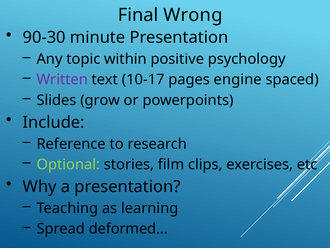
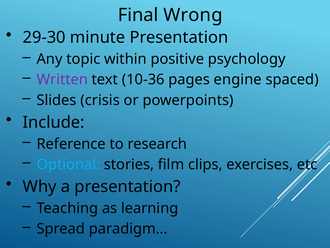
90-30: 90-30 -> 29-30 (44, 37)
10-17: 10-17 -> 10-36 (143, 79)
grow: grow -> crisis (100, 100)
Optional colour: light green -> light blue (68, 164)
deformed…: deformed… -> paradigm… (128, 228)
